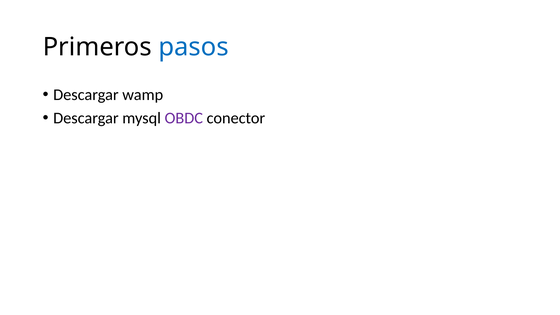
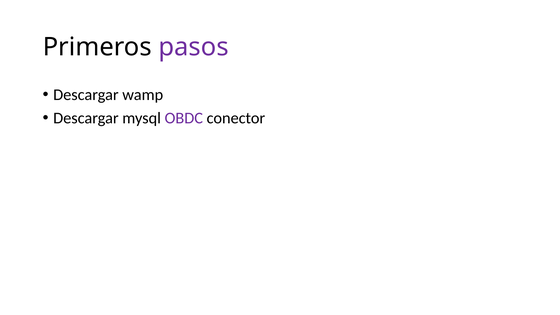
pasos colour: blue -> purple (194, 47)
